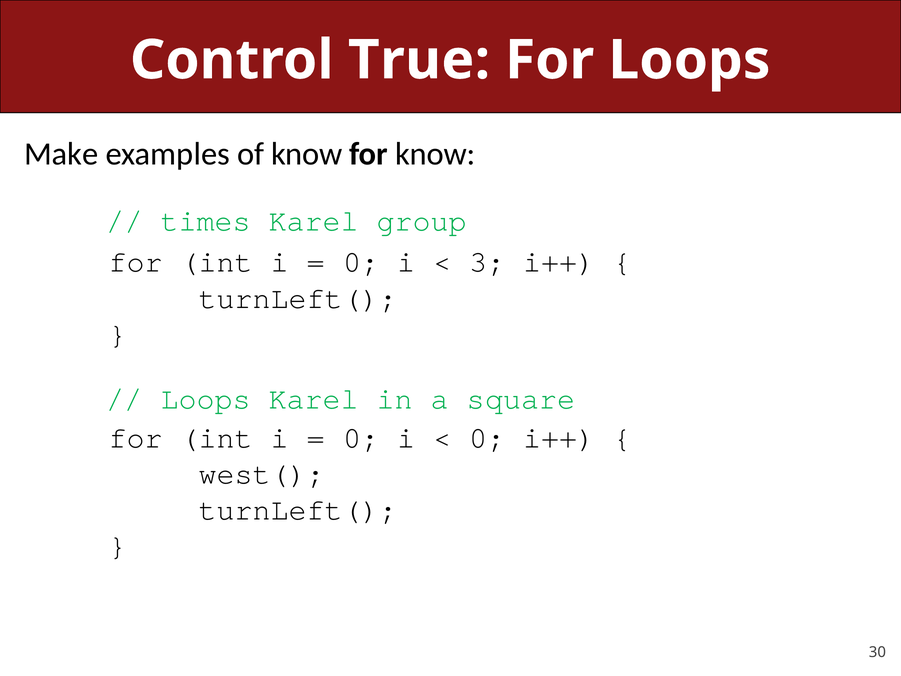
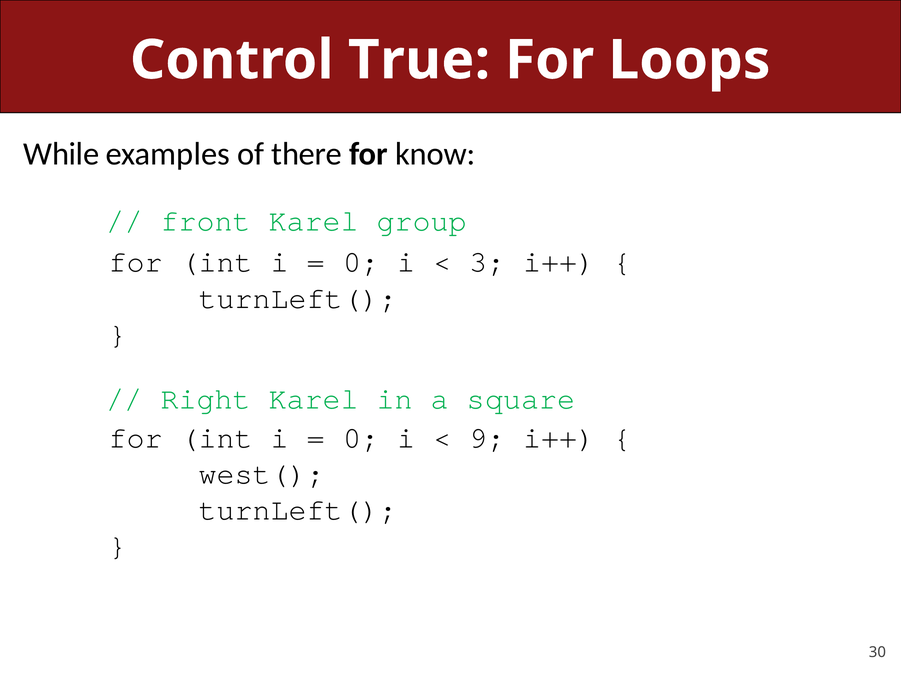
Make: Make -> While (61, 154)
of know: know -> there (307, 154)
times: times -> front (206, 221)
Loops: Loops -> Right (206, 399)
0: 0 -> 9 (487, 437)
